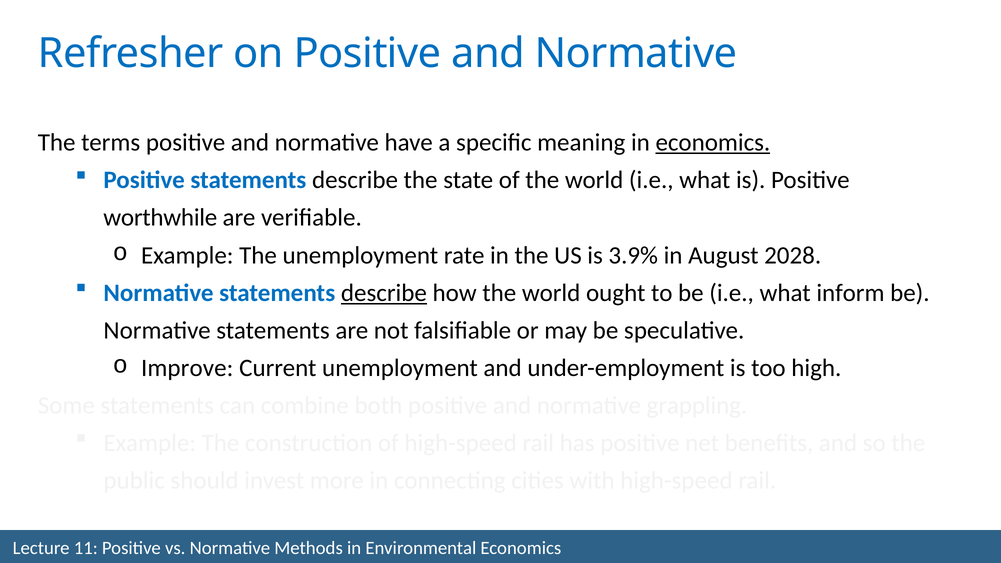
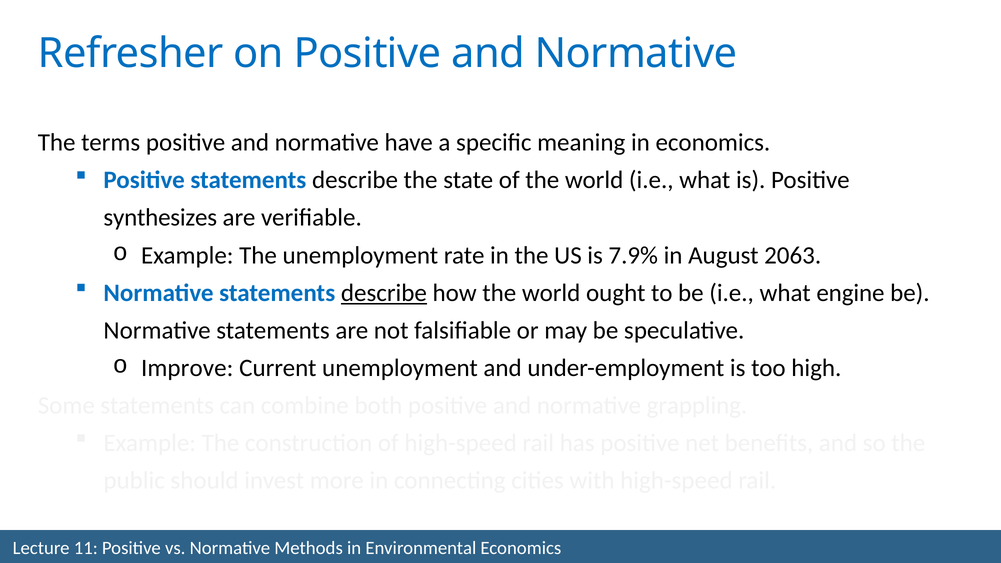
economics underline: present -> none (713, 143)
worthwhile: worthwhile -> synthesizes (160, 218)
3.9%: 3.9% -> 7.9% (633, 255)
2028: 2028 -> 2063 (793, 255)
inform: inform -> engine (850, 293)
